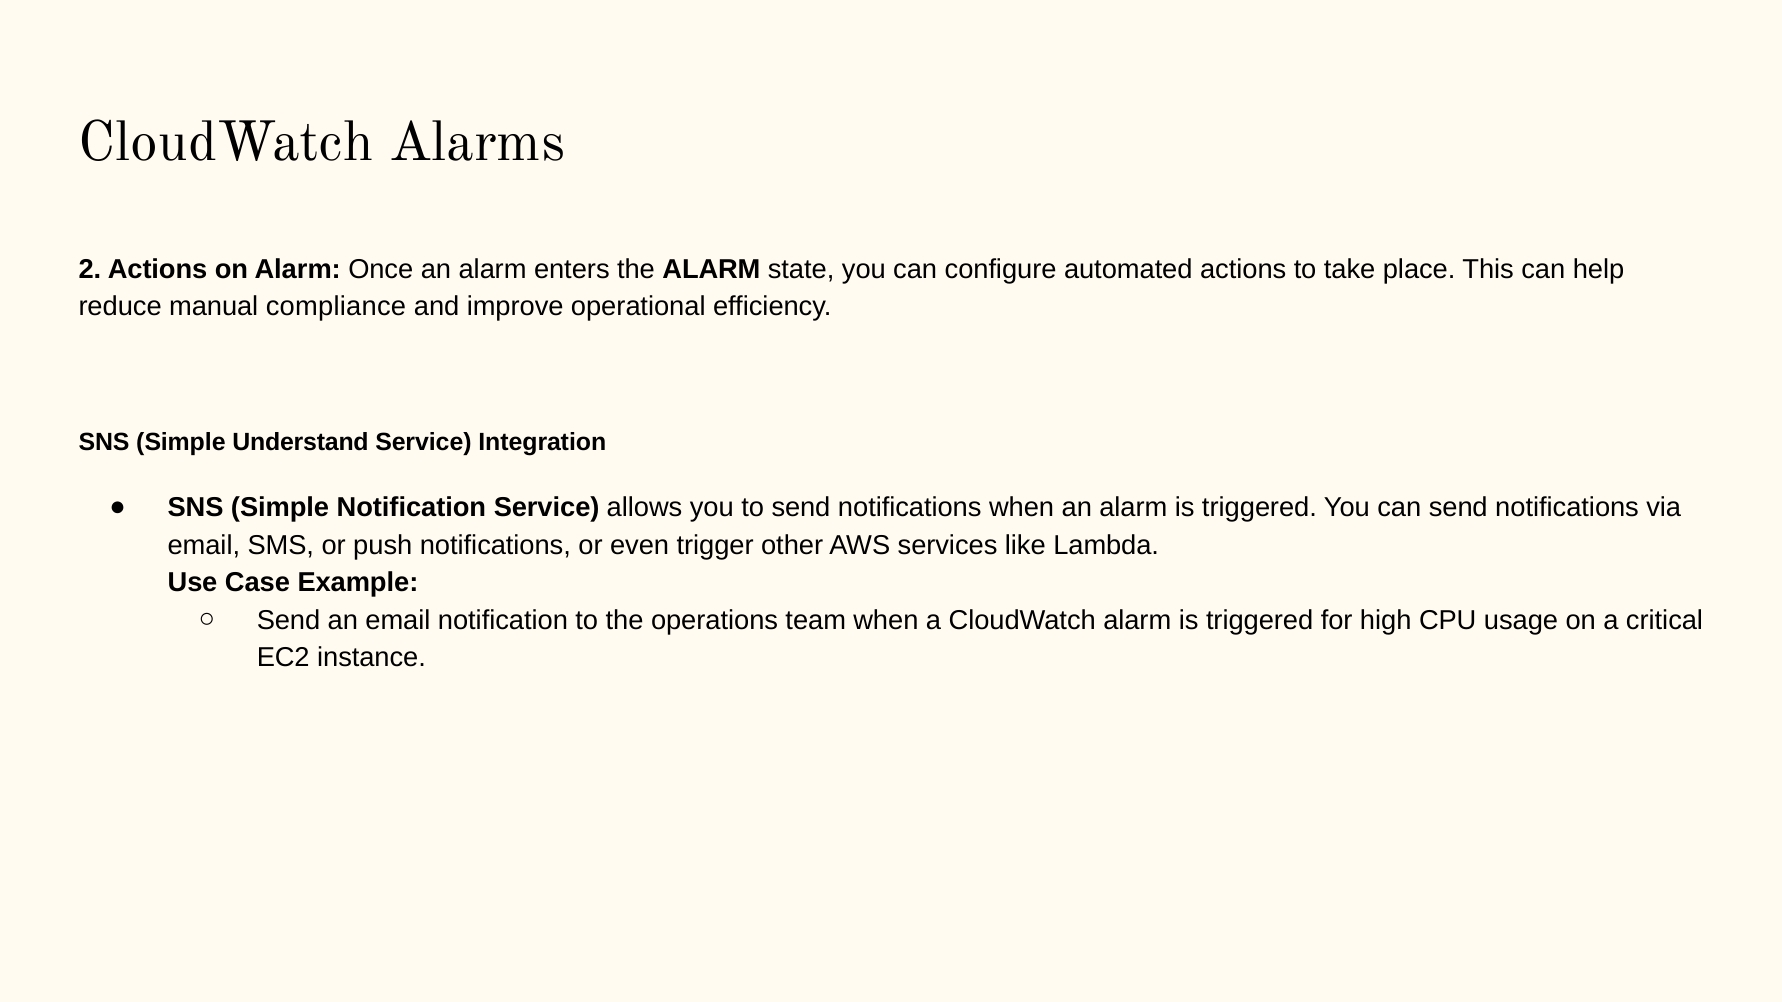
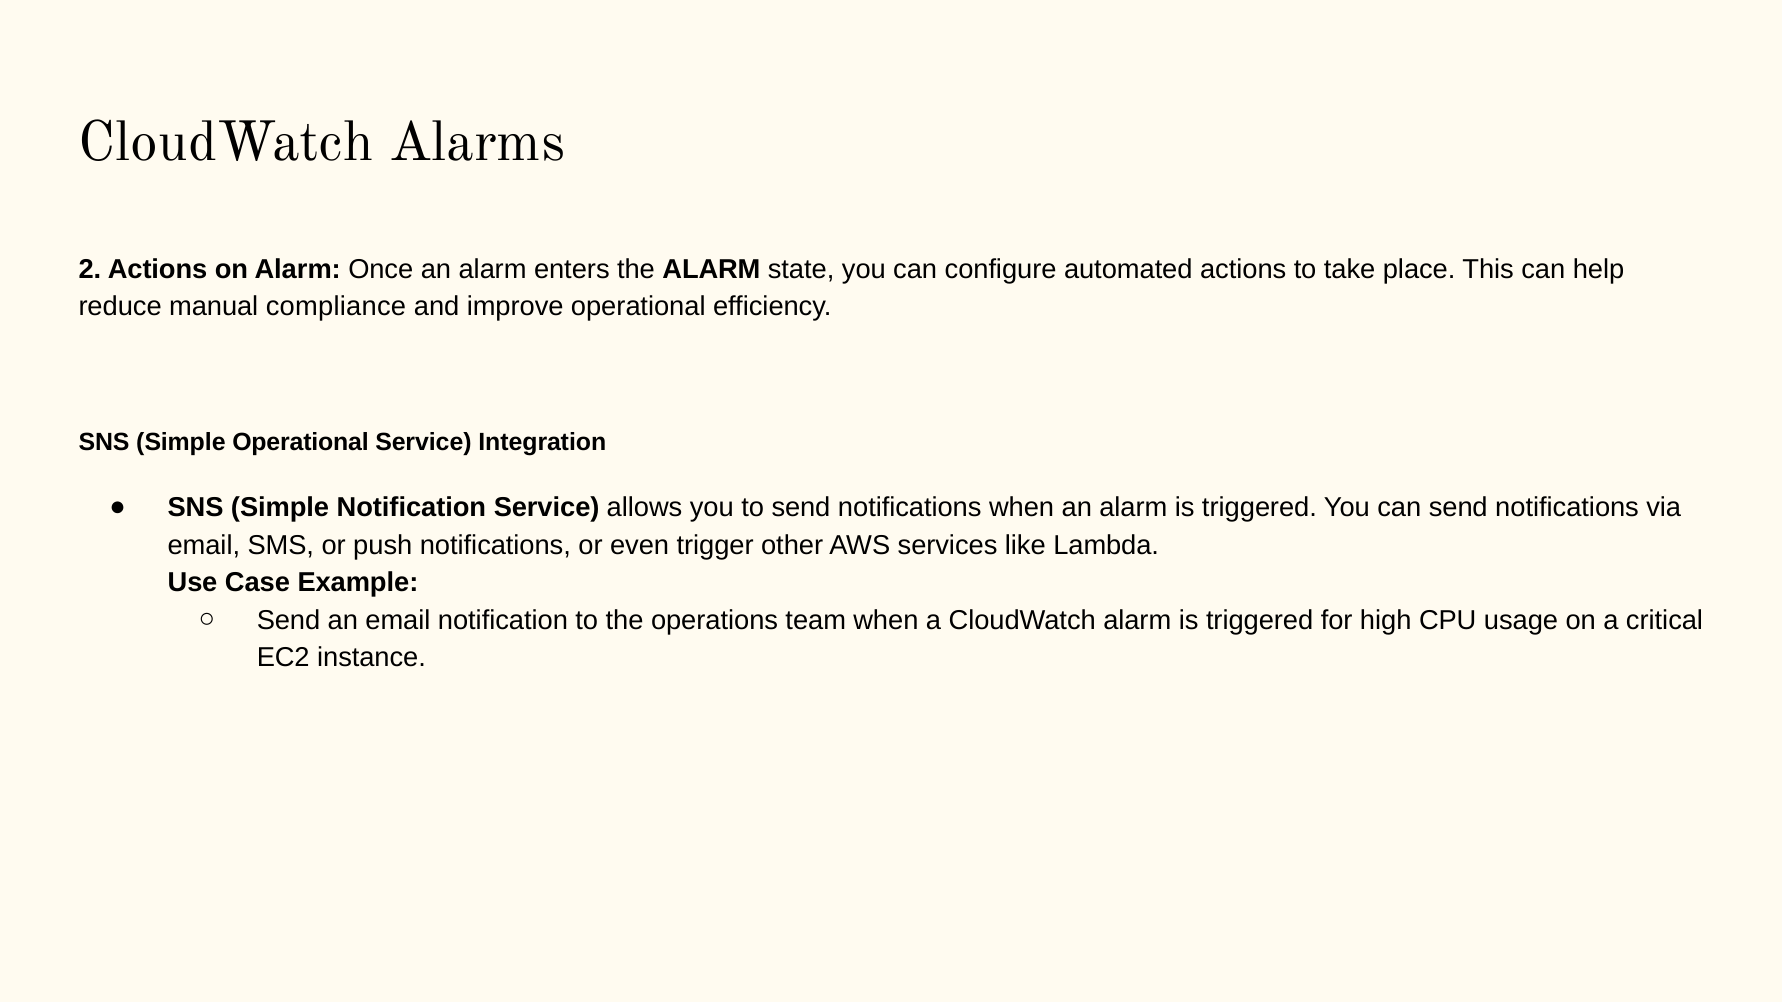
Simple Understand: Understand -> Operational (300, 442)
